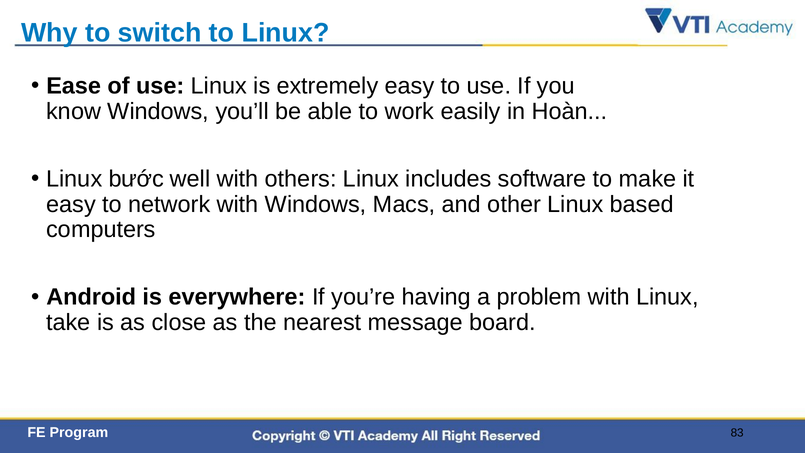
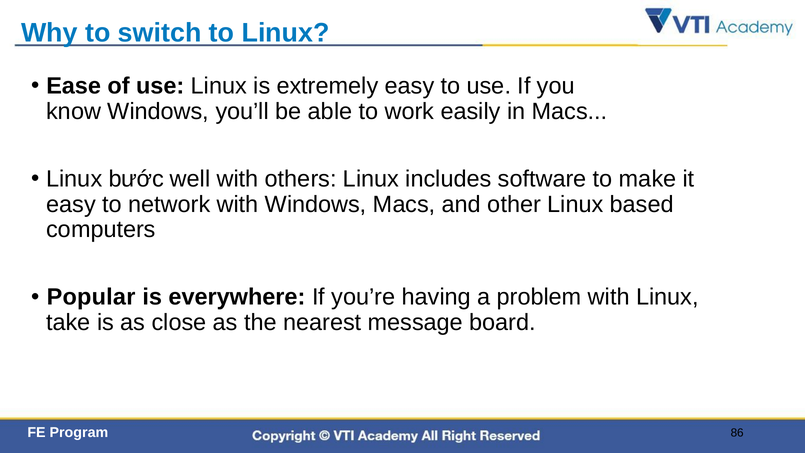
in Hoàn: Hoàn -> Macs (570, 111)
Android: Android -> Popular (91, 297)
83: 83 -> 86 (737, 433)
